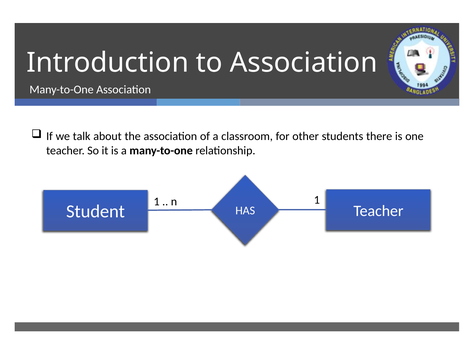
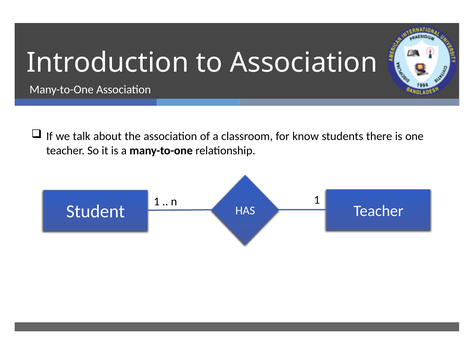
other: other -> know (306, 137)
